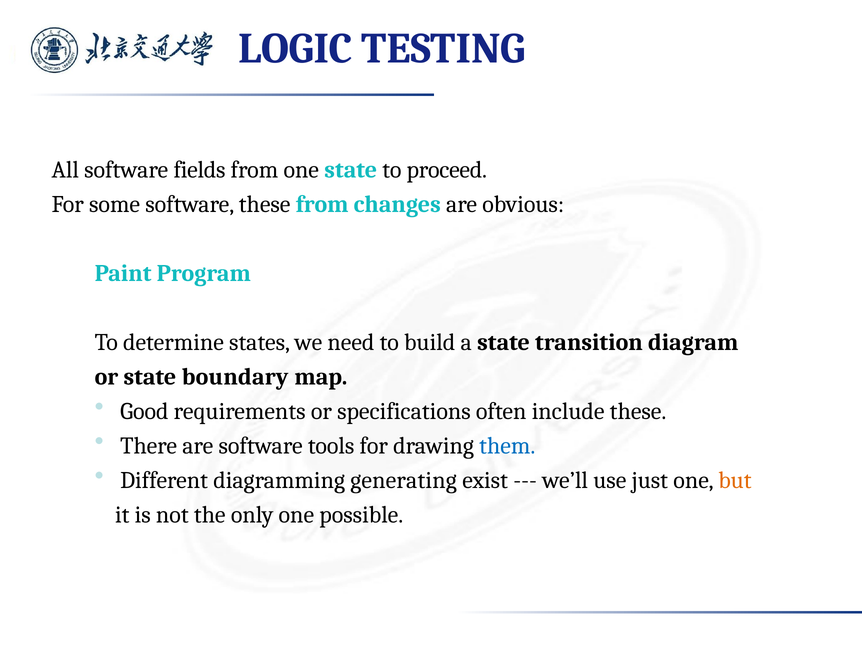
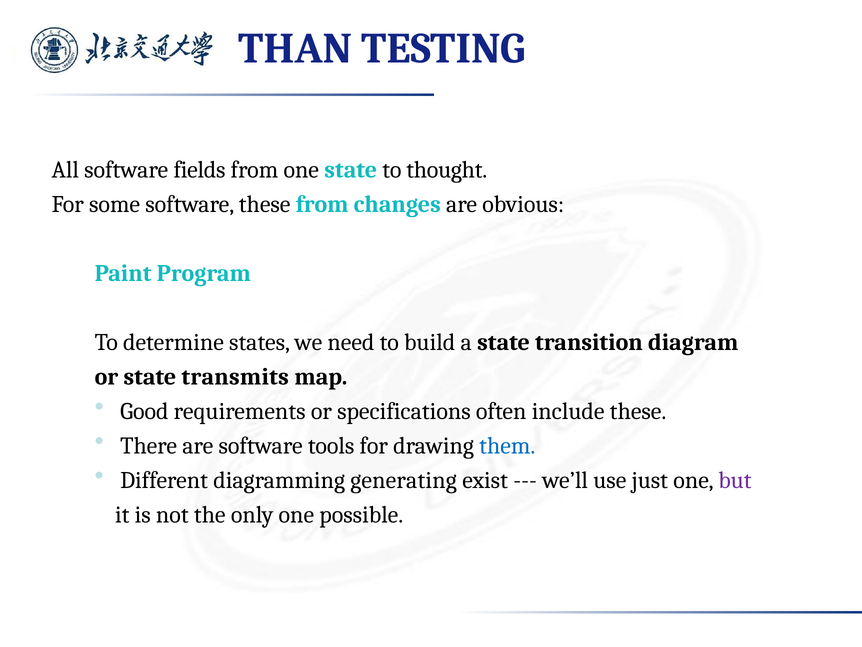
LOGIC: LOGIC -> THAN (295, 48)
proceed: proceed -> thought (447, 170)
boundary: boundary -> transmits (235, 377)
but colour: orange -> purple (735, 480)
